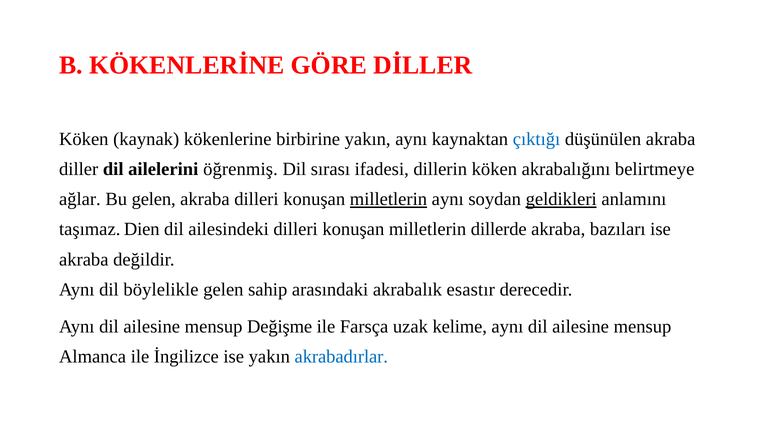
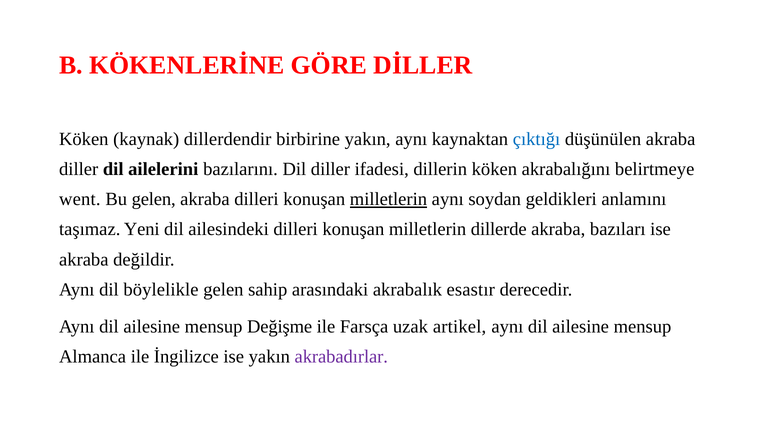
kökenlerine: kökenlerine -> dillerdendir (228, 139)
öğrenmiş: öğrenmiş -> bazılarını (241, 169)
Dil sırası: sırası -> diller (330, 169)
ağlar: ağlar -> went (80, 199)
geldikleri underline: present -> none (561, 199)
Dien: Dien -> Yeni (142, 229)
kelime: kelime -> artikel (460, 327)
akrabadırlar colour: blue -> purple (341, 357)
